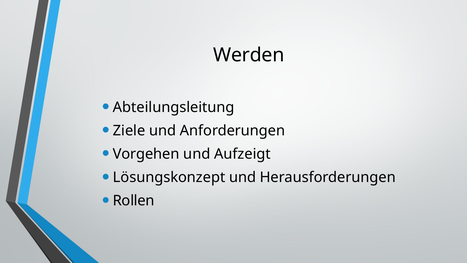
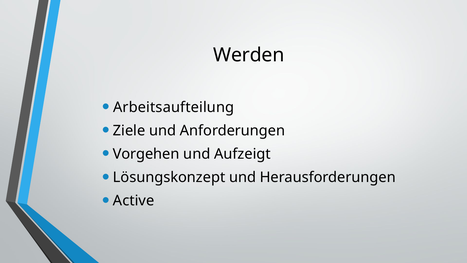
Abteilungsleitung: Abteilungsleitung -> Arbeitsaufteilung (174, 107)
Rollen: Rollen -> Active (134, 201)
